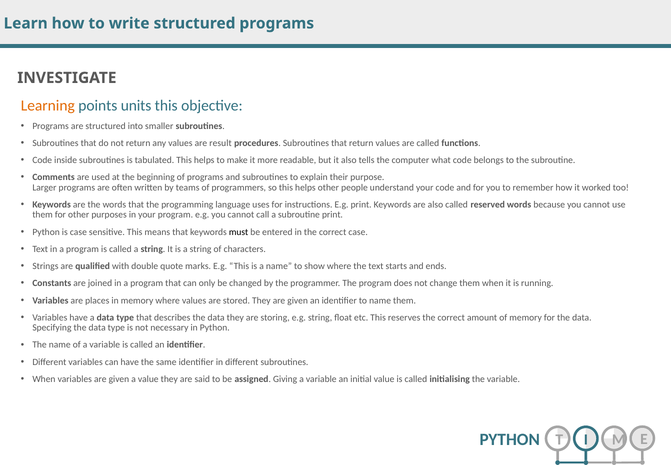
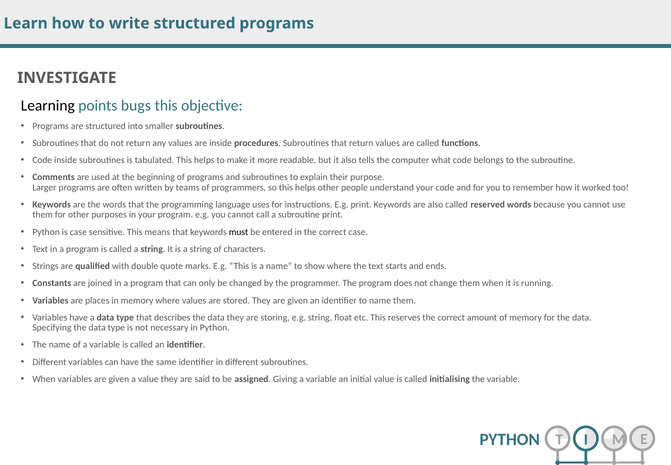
Learning colour: orange -> black (48, 105)
units: units -> bugs (136, 105)
are result: result -> inside (221, 143)
